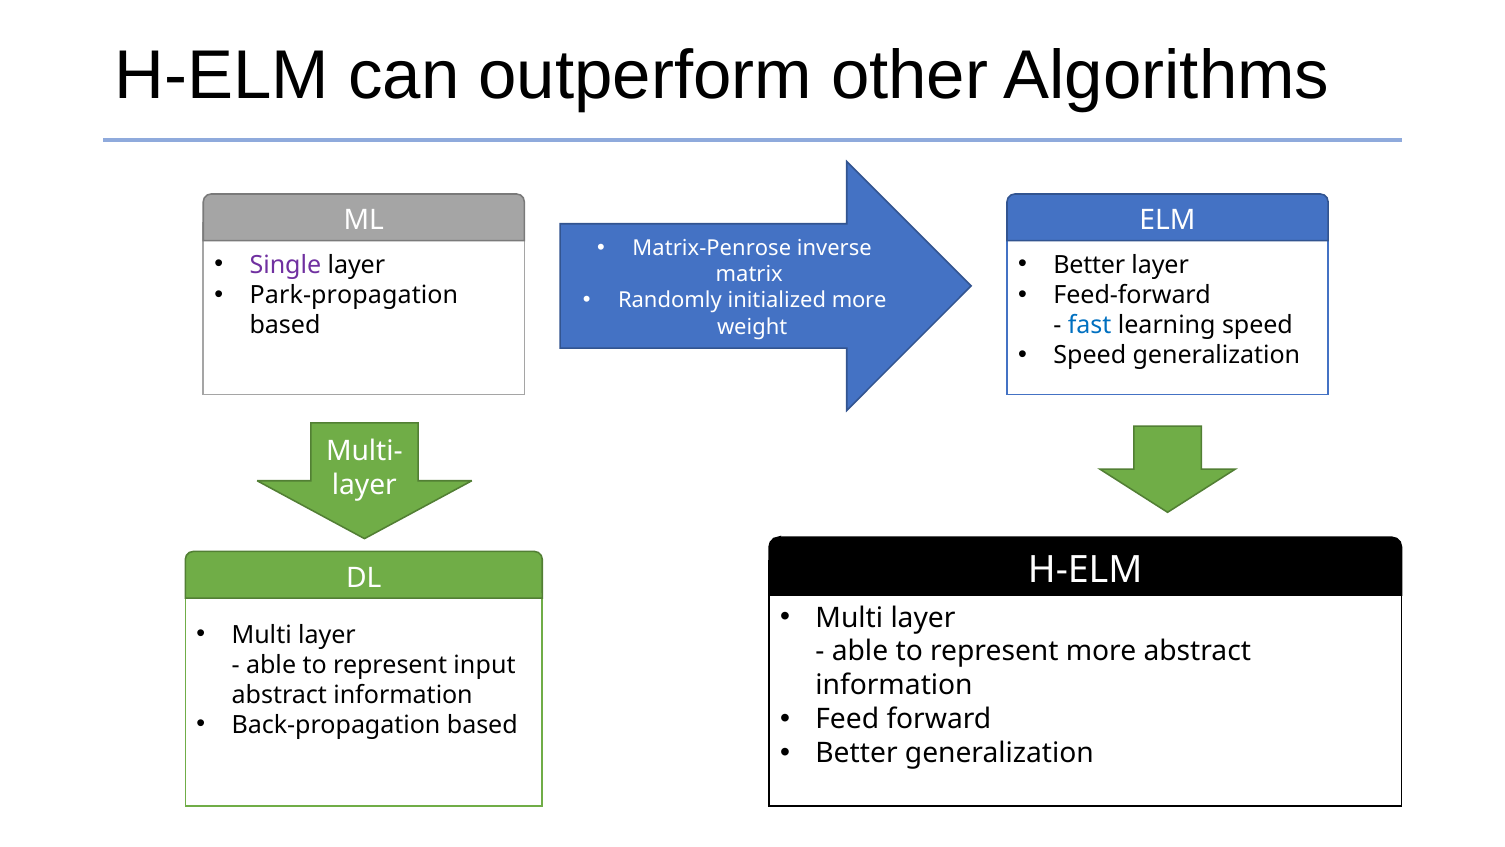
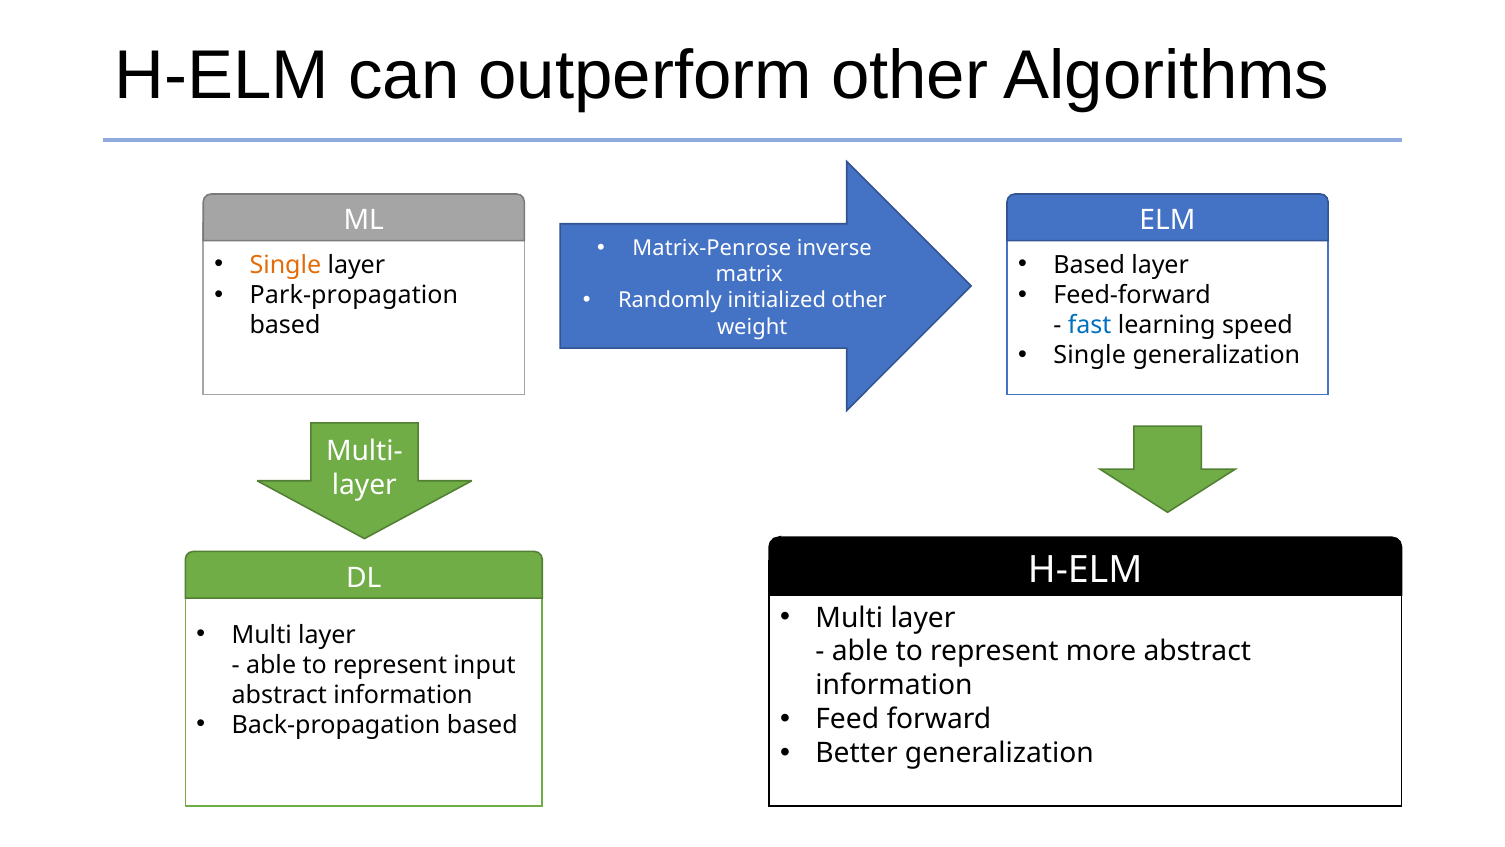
Single colour: purple -> orange (285, 265)
Better: Better -> Based (1089, 265)
initialized more: more -> other (859, 300)
Speed: Speed -> Single (1090, 355)
